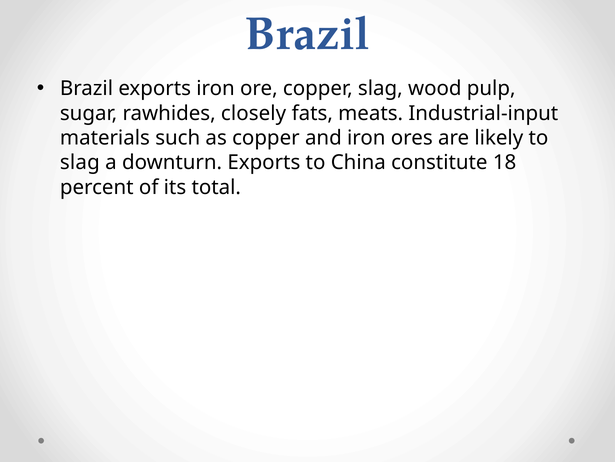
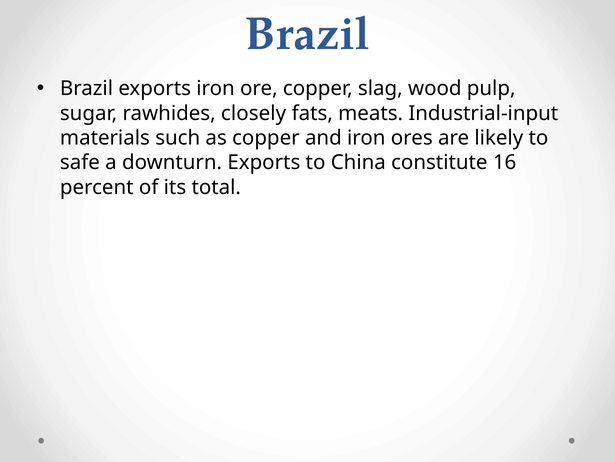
slag: slag -> safe (80, 162)
18: 18 -> 16 (505, 162)
